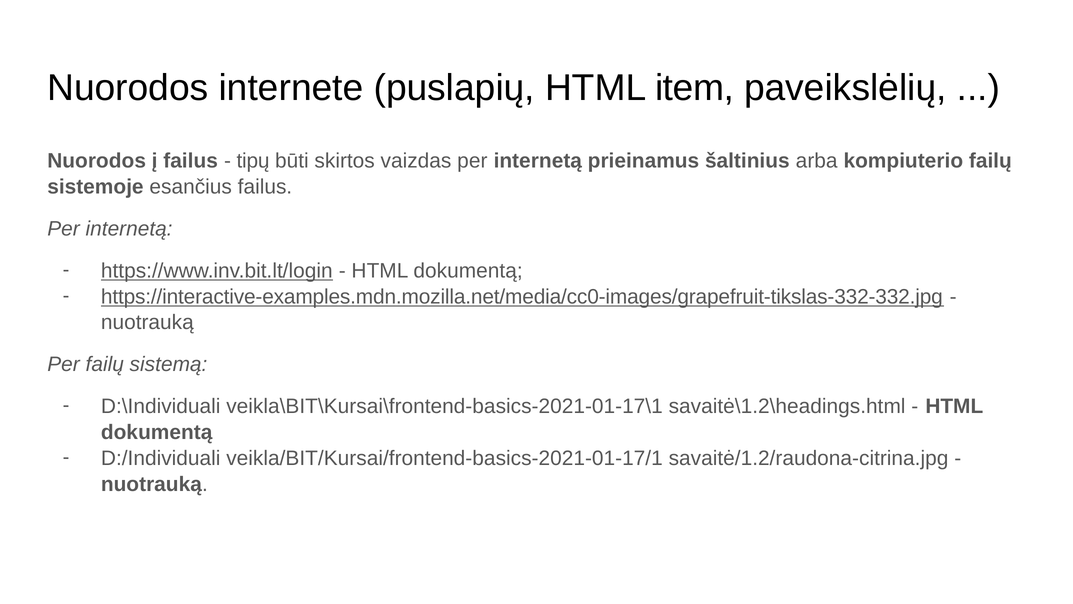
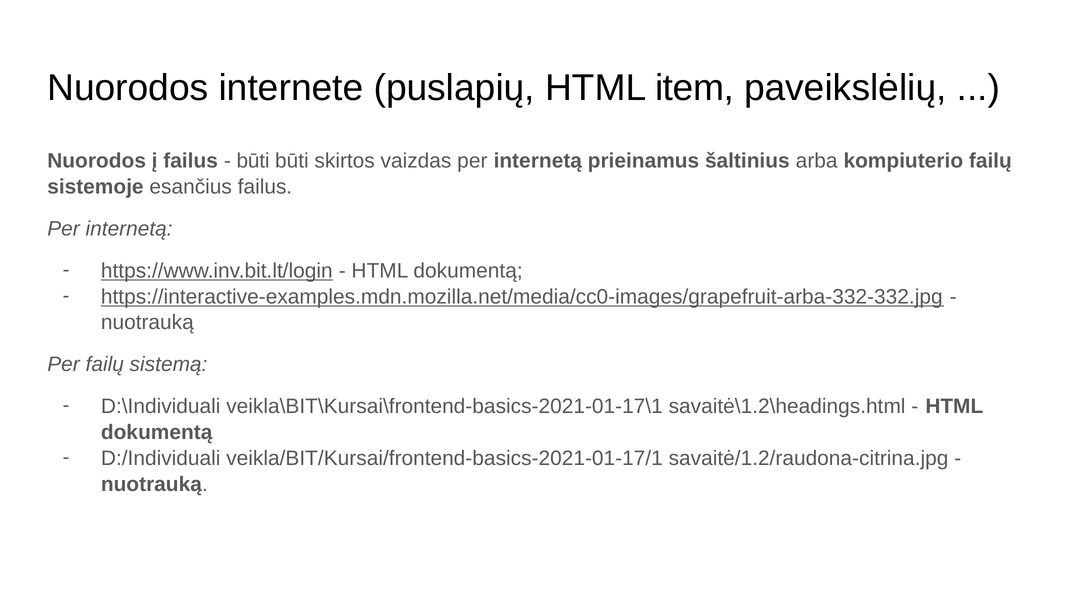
tipų: tipų -> būti (253, 161)
https://interactive-examples.mdn.mozilla.net/media/cc0-images/grapefruit-tikslas-332-332.jpg: https://interactive-examples.mdn.mozilla.net/media/cc0-images/grapefruit-tikslas-332-332.jpg -> https://interactive-examples.mdn.mozilla.net/media/cc0-images/grapefruit-arba-332-332.jpg (522, 296)
